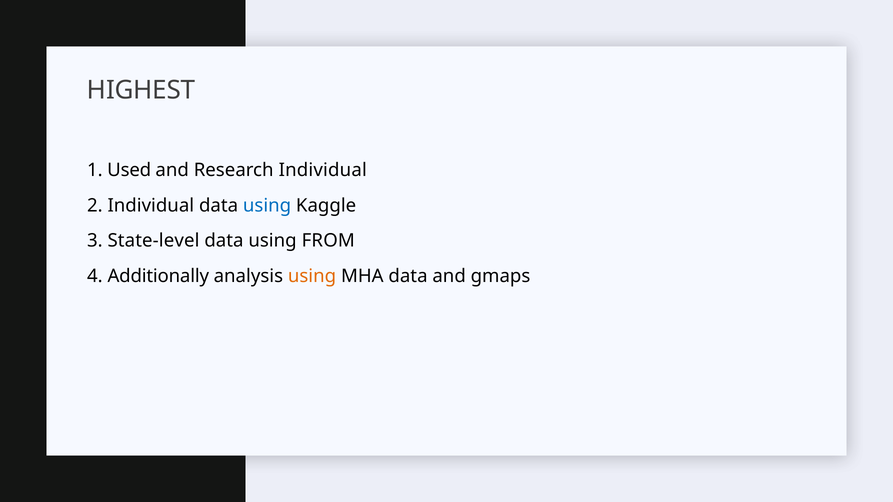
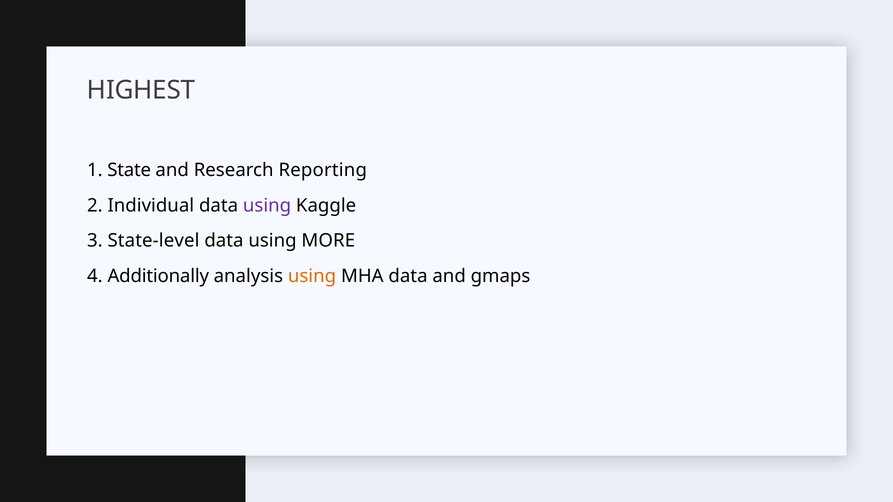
Used: Used -> State (129, 170)
Research Individual: Individual -> Reporting (323, 170)
using colour: blue -> purple (267, 206)
FROM: FROM -> MORE (328, 241)
